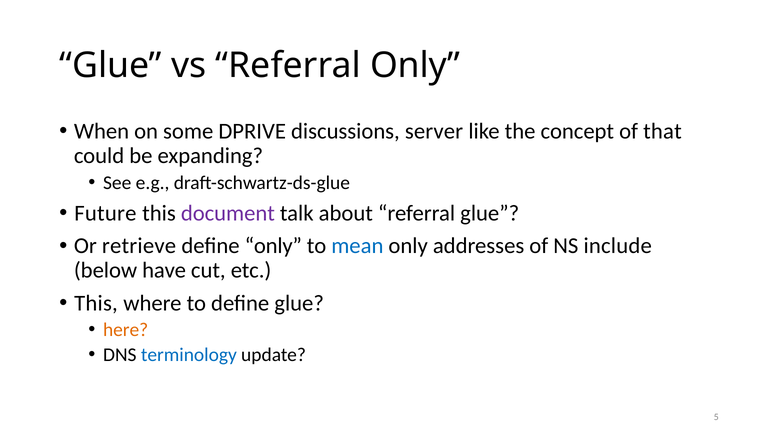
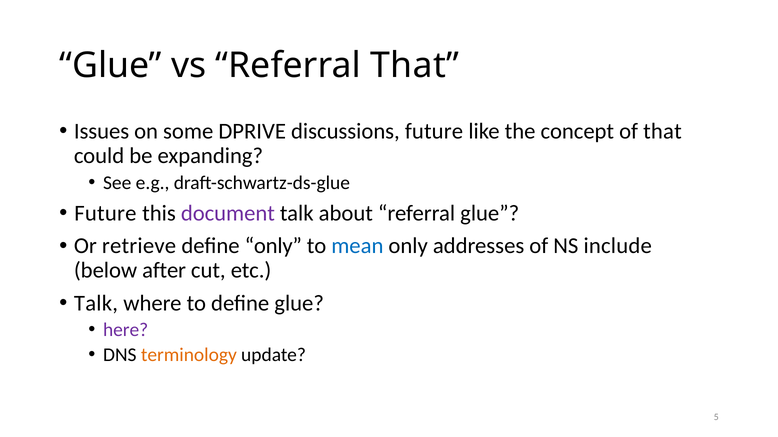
Referral Only: Only -> That (415, 65)
When: When -> Issues (102, 132)
discussions server: server -> future (434, 132)
have: have -> after (164, 271)
This: This -> Talk (96, 303)
here colour: orange -> purple (126, 330)
terminology colour: blue -> orange (189, 355)
